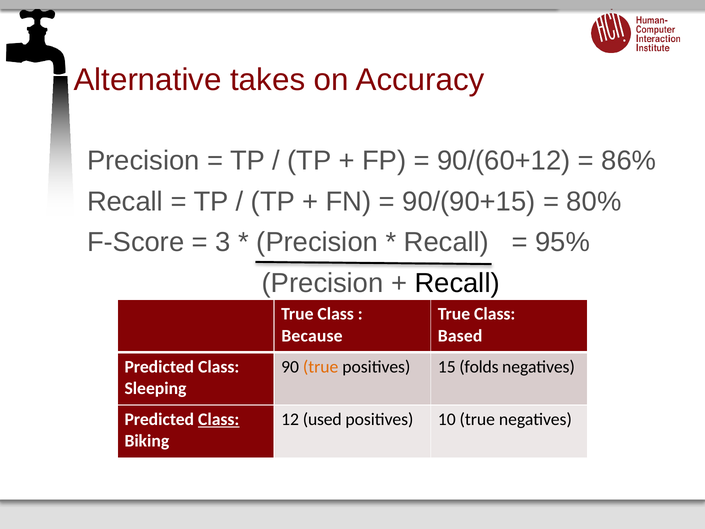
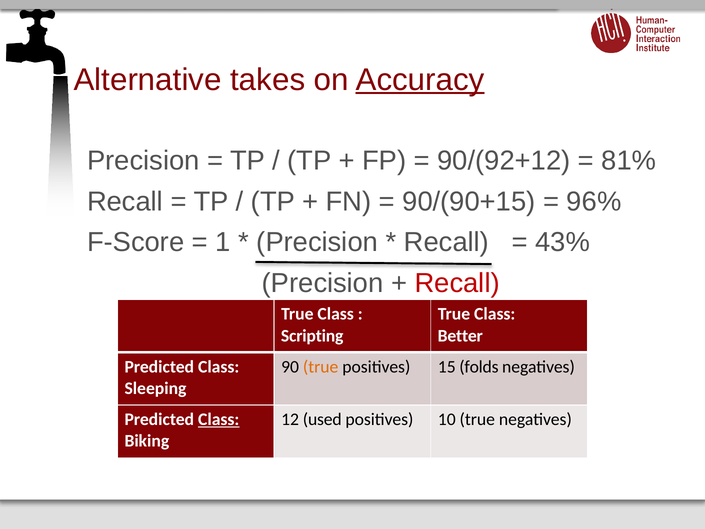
Accuracy underline: none -> present (420, 80)
90/(60+12: 90/(60+12 -> 90/(92+12 (504, 161)
86%: 86% -> 81% (629, 161)
80%: 80% -> 96% (594, 202)
3: 3 -> 1 (223, 242)
95%: 95% -> 43% (563, 242)
Recall colour: black -> red (457, 283)
Because: Because -> Scripting (312, 336)
Based: Based -> Better (460, 336)
